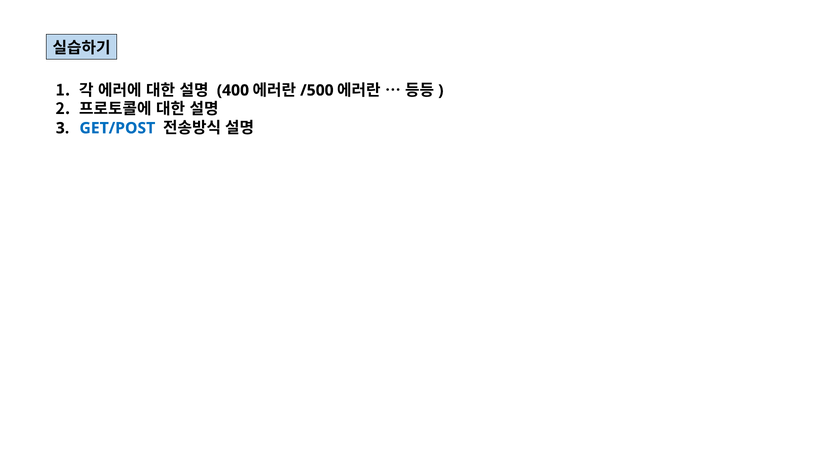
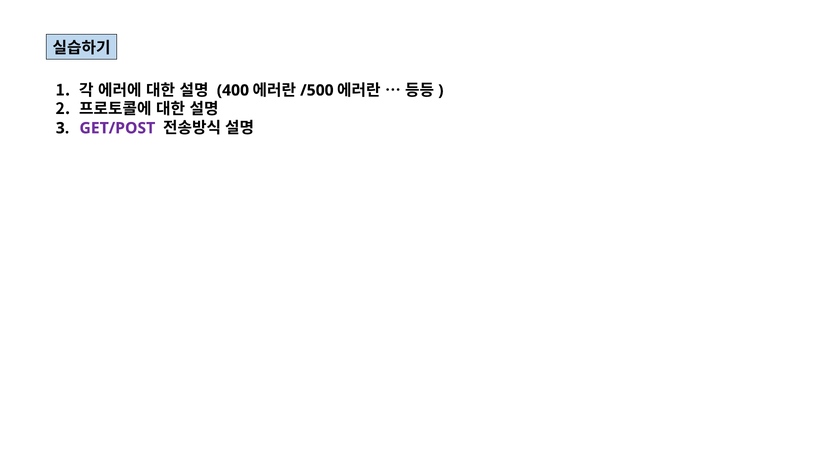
GET/POST colour: blue -> purple (117, 128)
